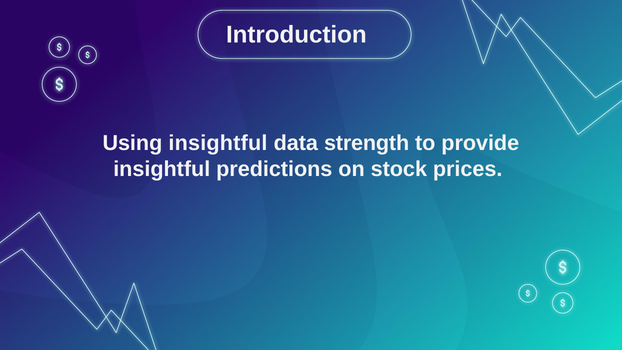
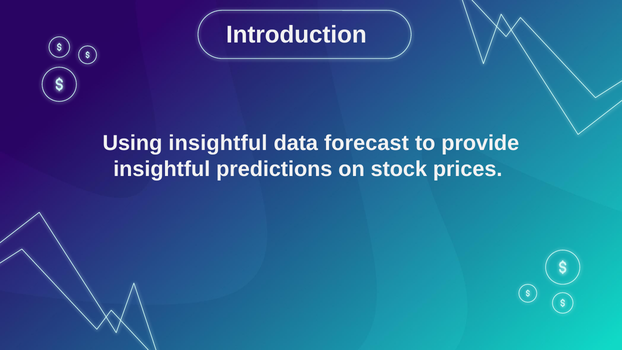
strength: strength -> forecast (366, 143)
